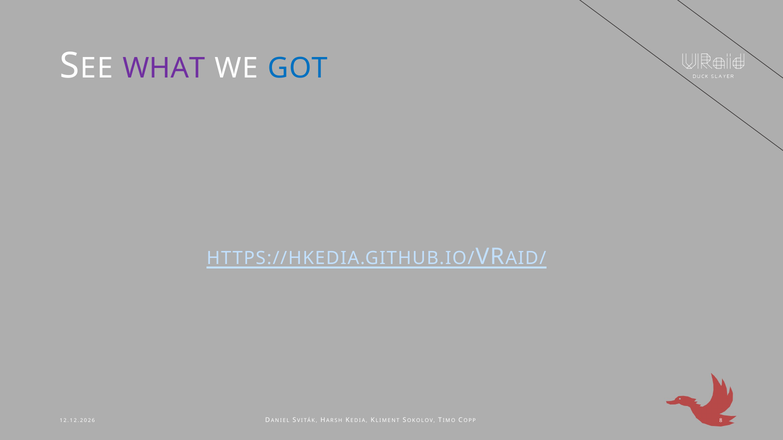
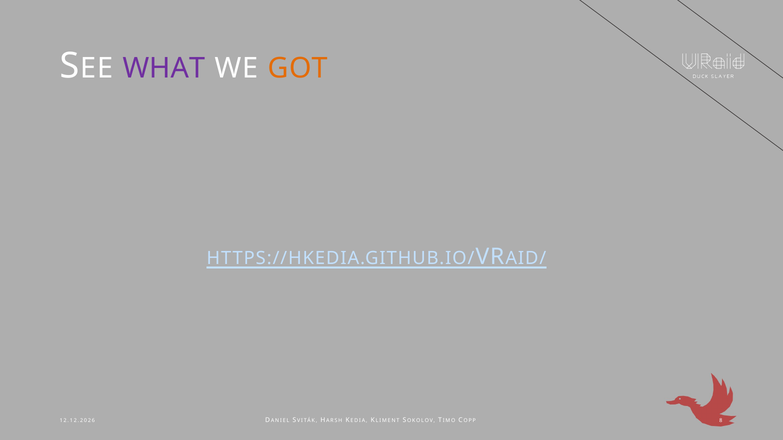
GOT colour: blue -> orange (298, 68)
